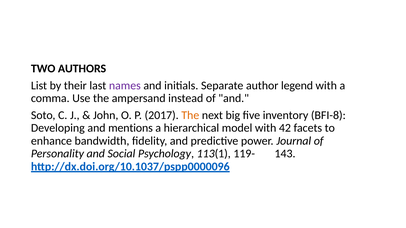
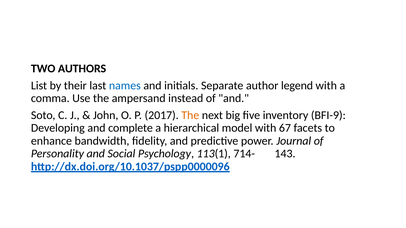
names colour: purple -> blue (125, 86)
BFI-8: BFI-8 -> BFI-9 (328, 115)
mentions: mentions -> complete (130, 128)
42: 42 -> 67 (285, 128)
119-: 119- -> 714- (244, 154)
